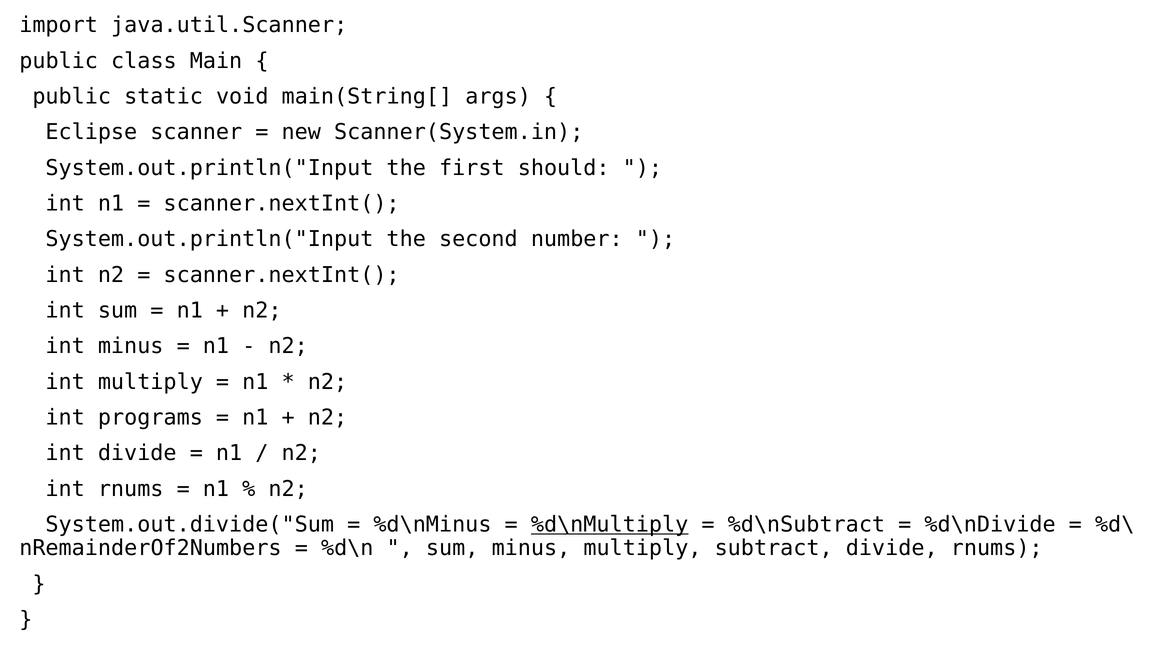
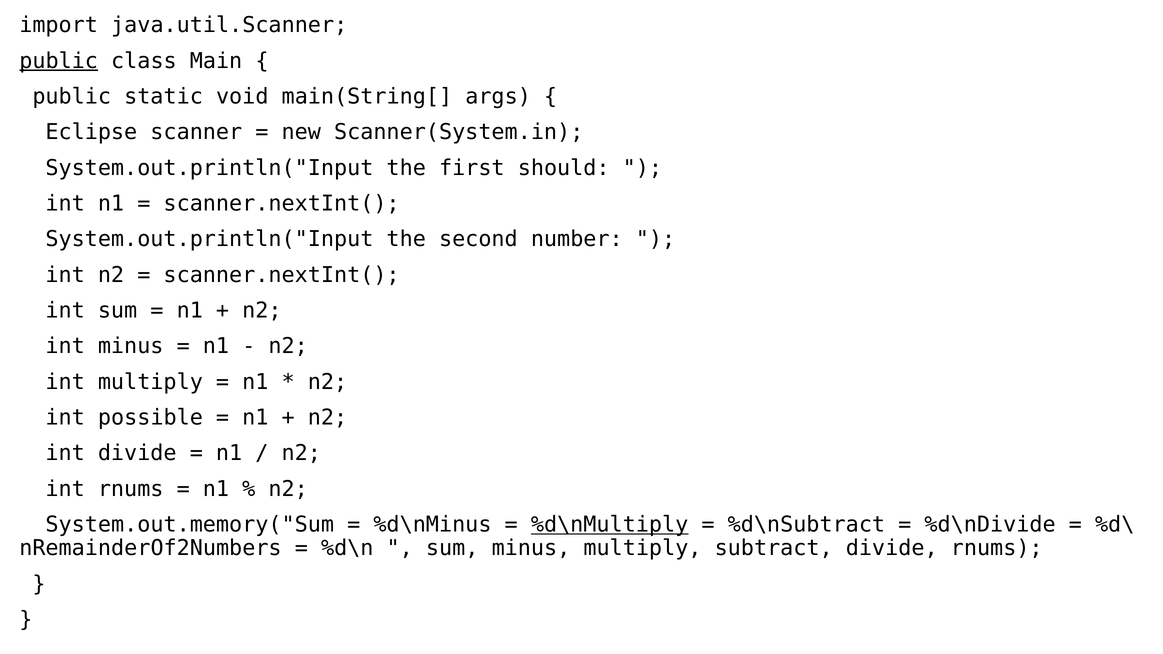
public underline: none -> present (59, 61)
programs: programs -> possible (150, 418)
System.out.divide("Sum: System.out.divide("Sum -> System.out.memory("Sum (190, 525)
